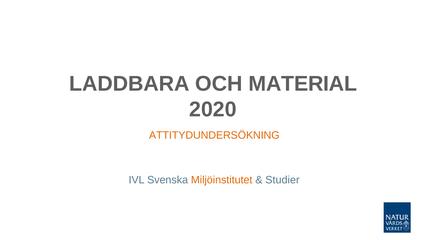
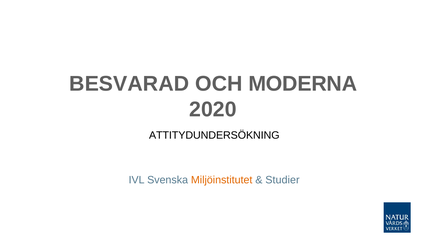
LADDBARA: LADDBARA -> BESVARAD (129, 84)
MATERIAL: MATERIAL -> MODERNA (303, 84)
ATTITYDUNDERSÖKNING colour: orange -> black (214, 135)
